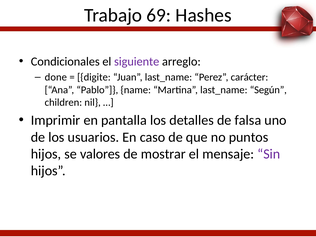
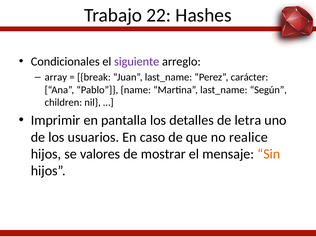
69: 69 -> 22 (159, 15)
done: done -> array (56, 77)
digite: digite -> break (94, 77)
falsa: falsa -> letra (248, 120)
puntos: puntos -> realice (248, 137)
Sin colour: purple -> orange (269, 154)
